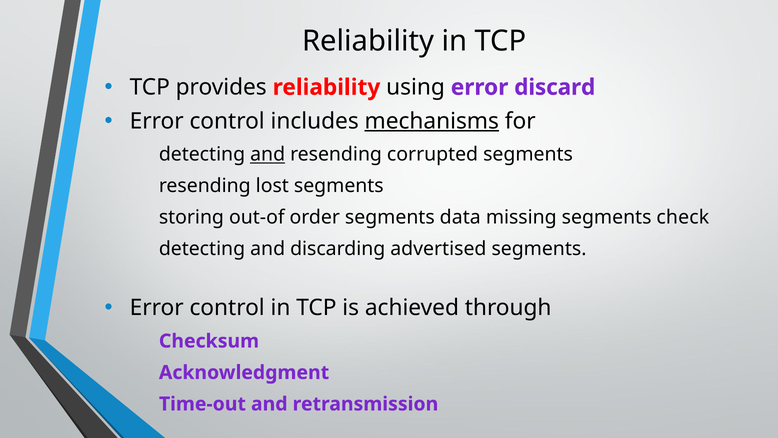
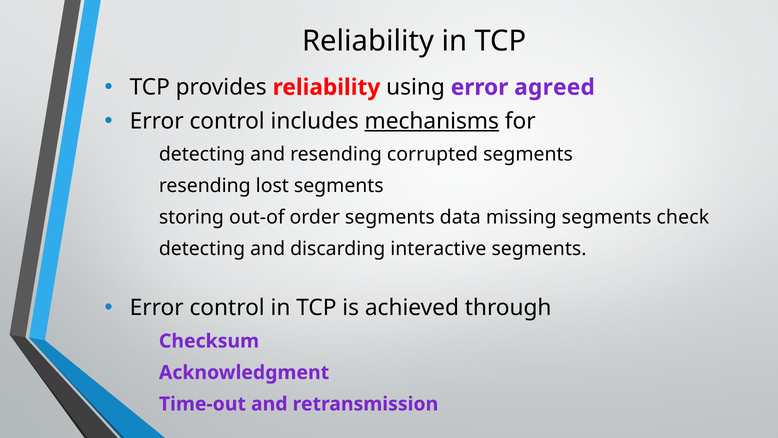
discard: discard -> agreed (555, 87)
and underline: present -> none (268, 154)
advertised: advertised -> interactive (438, 249)
